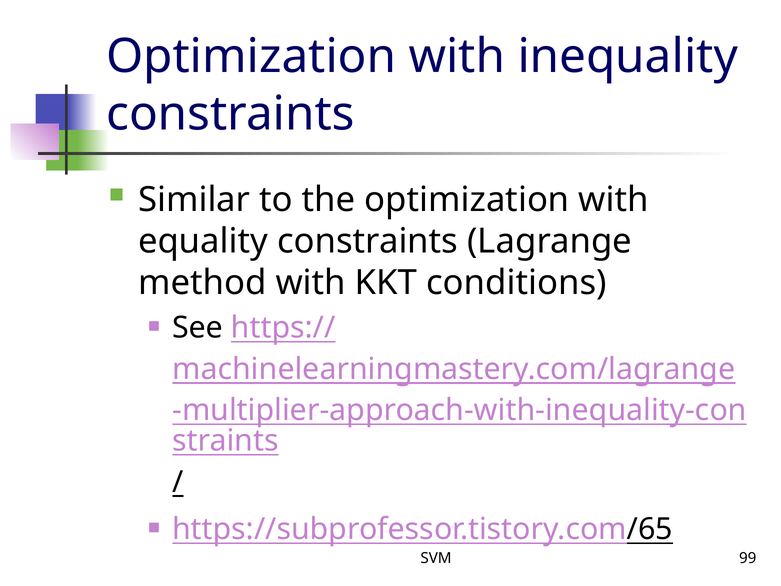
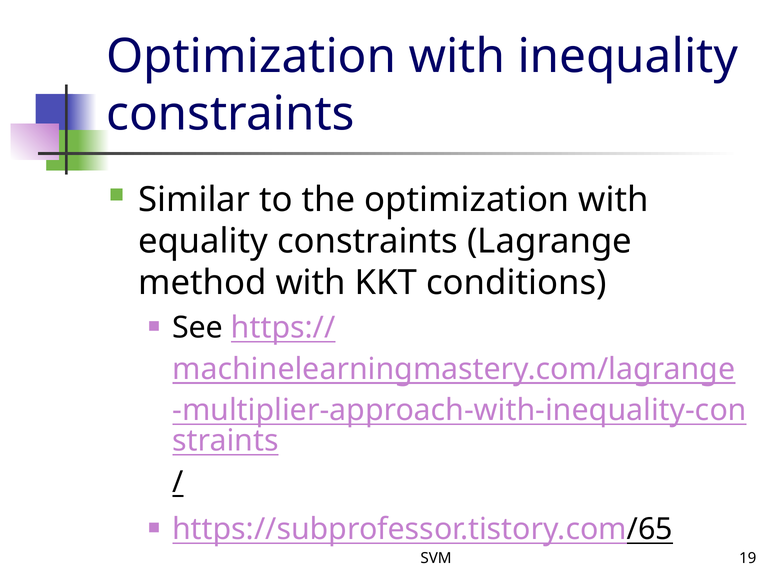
99: 99 -> 19 (748, 558)
